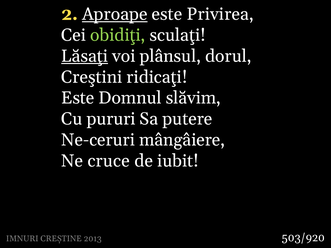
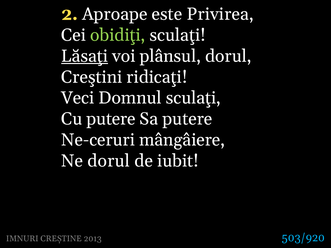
Aproape underline: present -> none (115, 14)
Este: Este -> Veci (78, 98)
Domnul slăvim: slăvim -> sculaţi (193, 98)
Cu pururi: pururi -> putere (111, 119)
Ne cruce: cruce -> dorul (109, 161)
503/920 colour: white -> light blue (303, 238)
